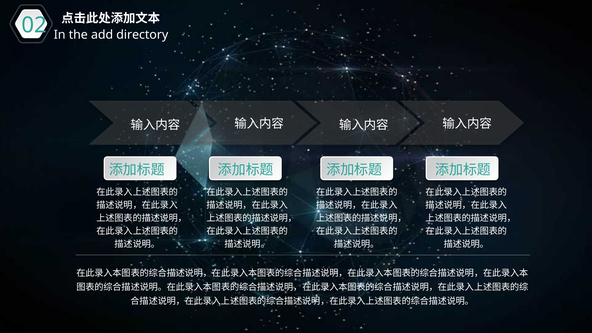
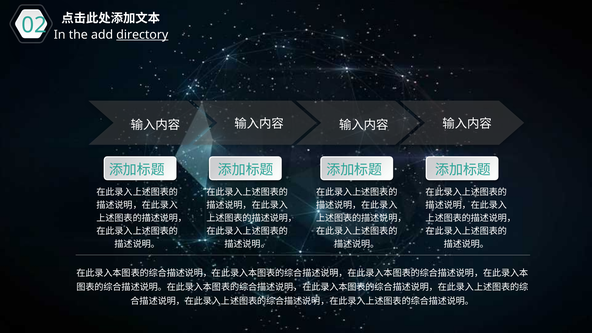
directory underline: none -> present (142, 35)
